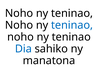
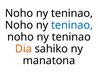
Dia colour: blue -> orange (23, 48)
